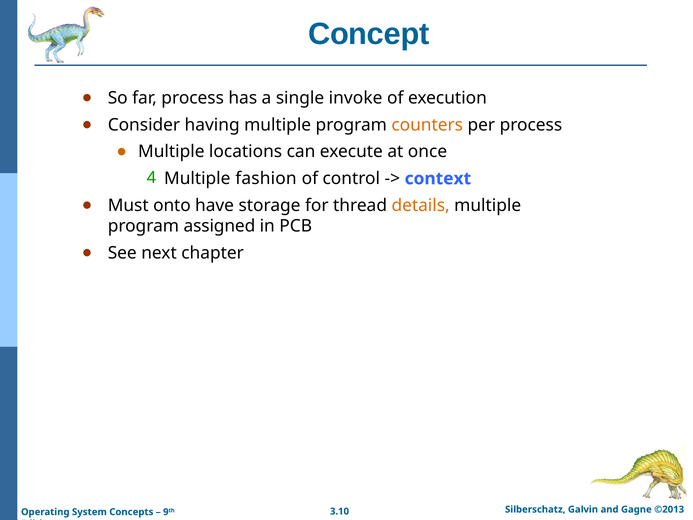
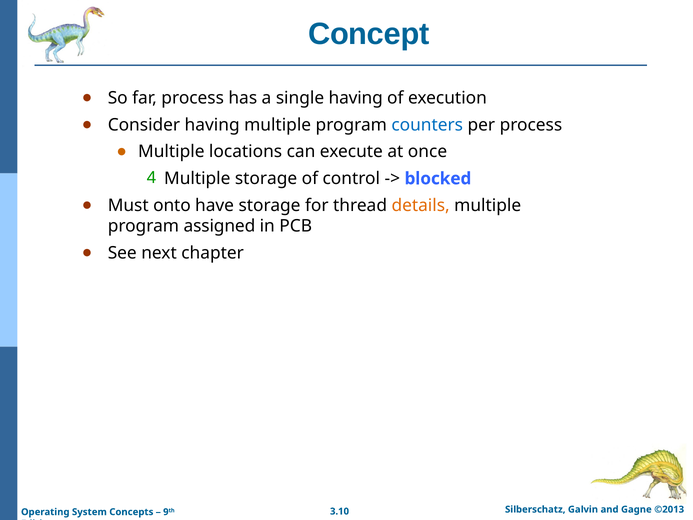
single invoke: invoke -> having (356, 98)
counters colour: orange -> blue (427, 125)
Multiple fashion: fashion -> storage (266, 179)
context: context -> blocked (438, 179)
